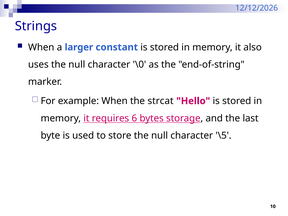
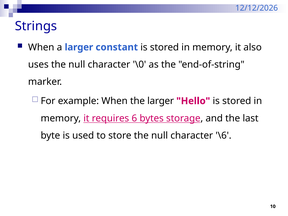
the strcat: strcat -> larger (161, 101)
\5: \5 -> \6 (223, 136)
